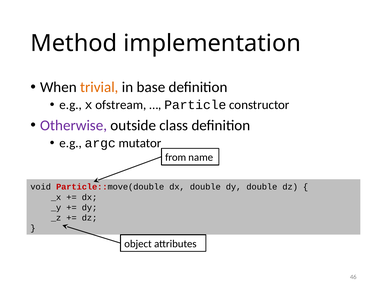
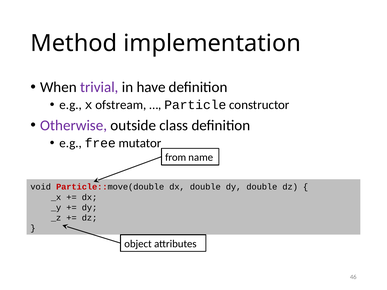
trivial colour: orange -> purple (99, 87)
base: base -> have (151, 87)
argc: argc -> free (100, 143)
